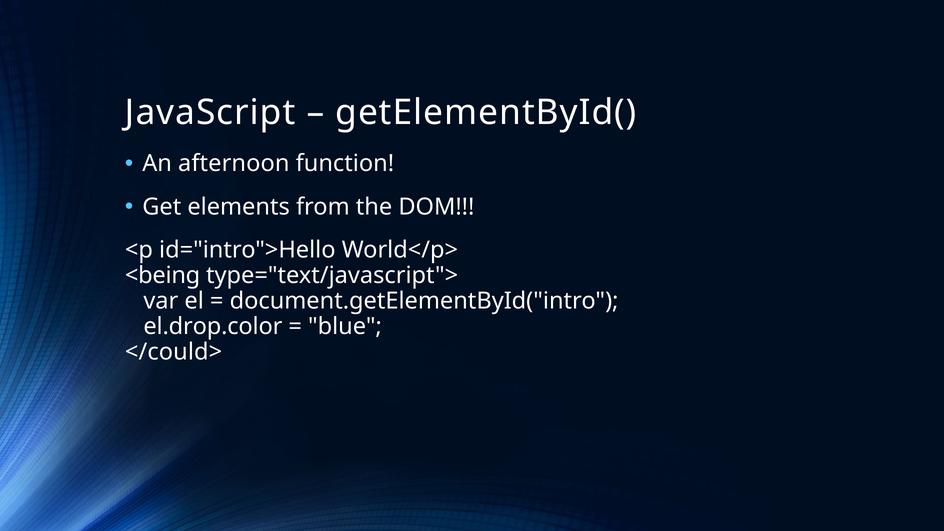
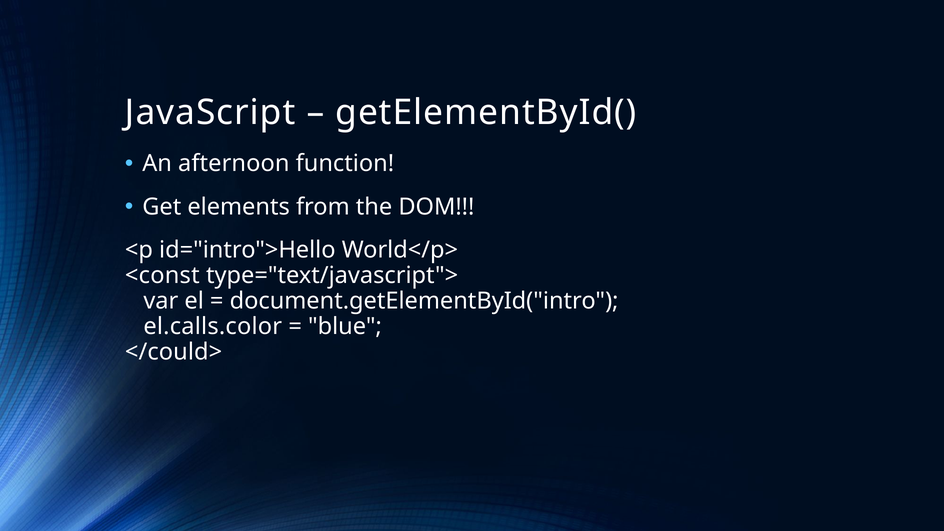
<being: <being -> <const (162, 275)
el.drop.color: el.drop.color -> el.calls.color (213, 326)
